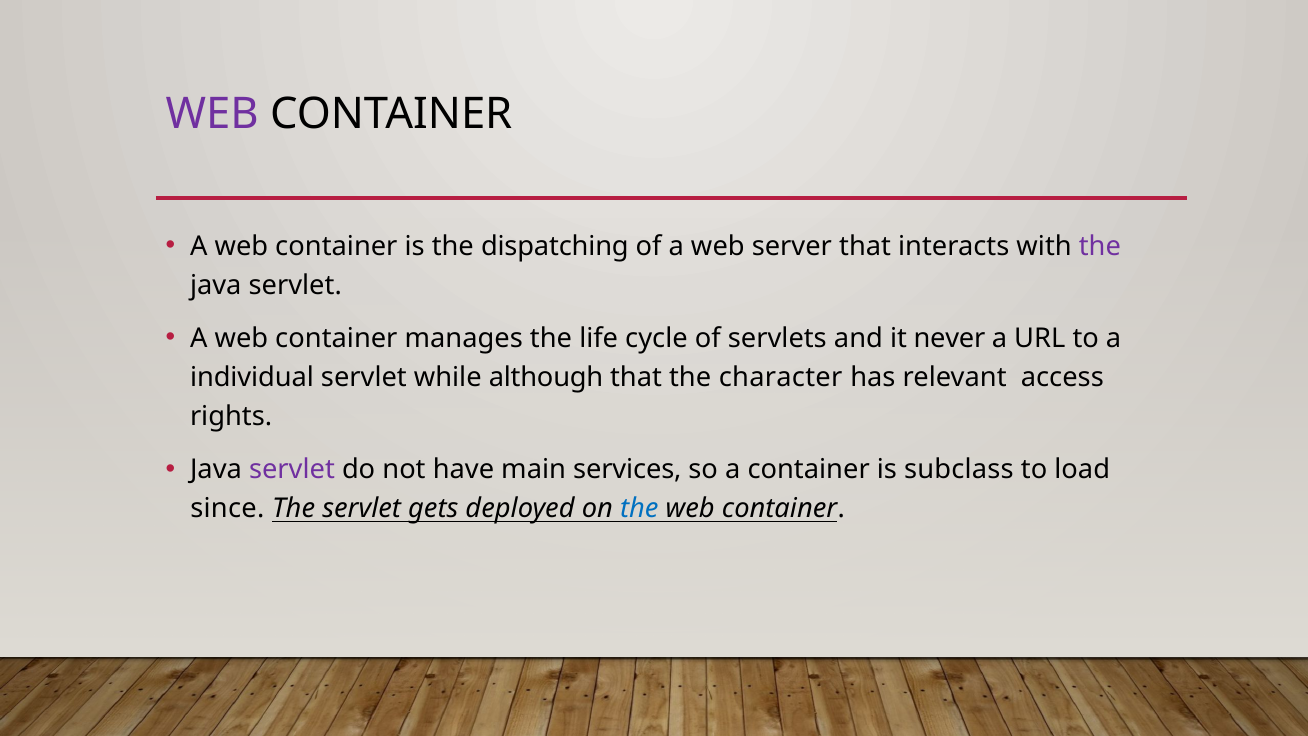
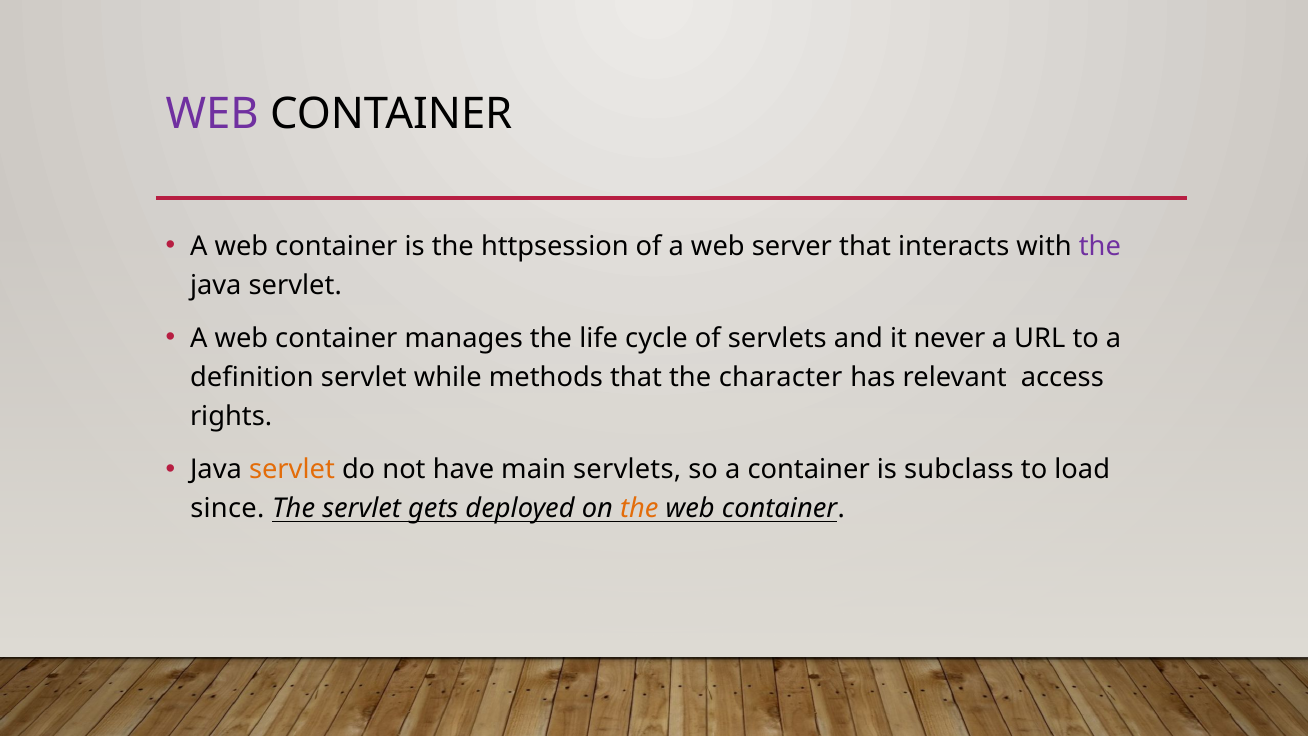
dispatching: dispatching -> httpsession (555, 246)
individual: individual -> definition (252, 377)
although: although -> methods (546, 377)
servlet colour: purple -> orange (292, 469)
main services: services -> servlets (627, 469)
the colour: blue -> orange (639, 509)
